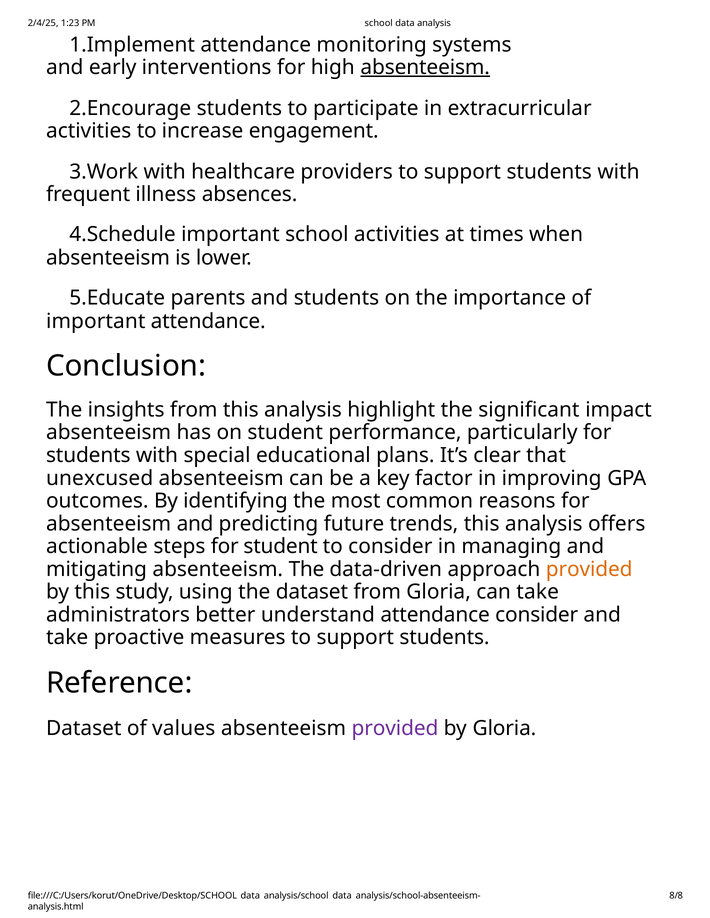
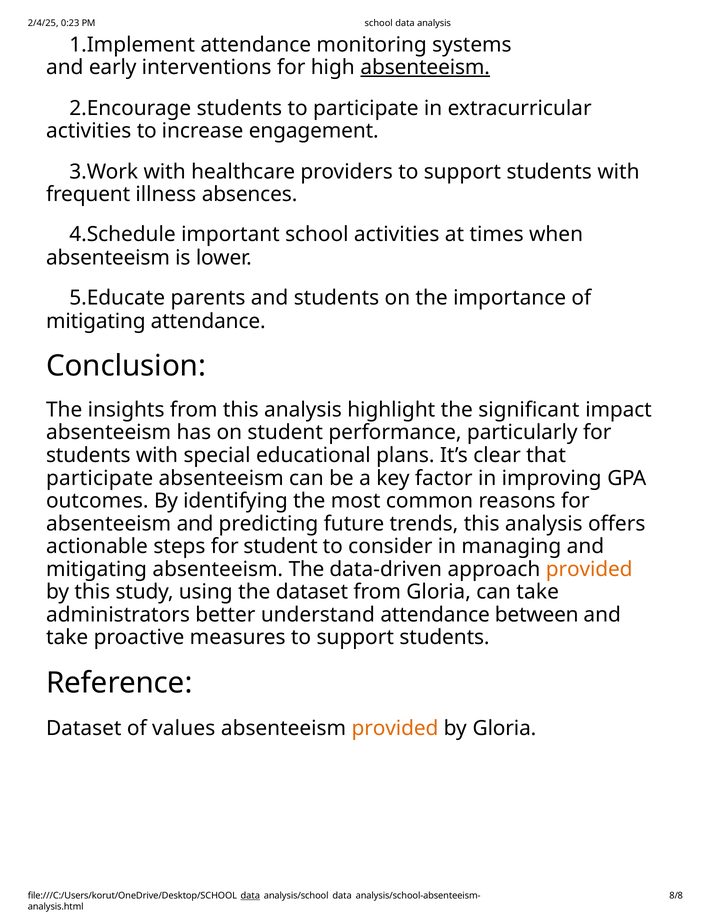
1:23: 1:23 -> 0:23 (70, 23)
important: important -> mitigating (96, 322)
unexcused: unexcused -> participate (100, 479)
attendance consider: consider -> between (537, 615)
provided colour: purple -> orange (395, 729)
data underline: none -> present (250, 897)
